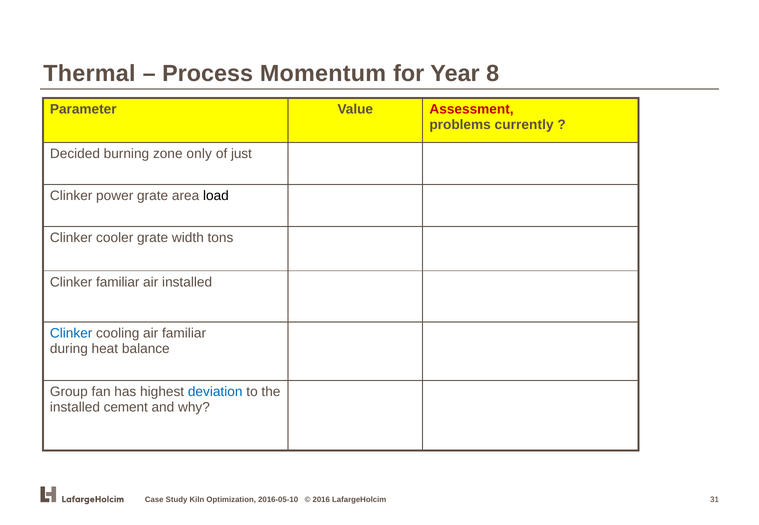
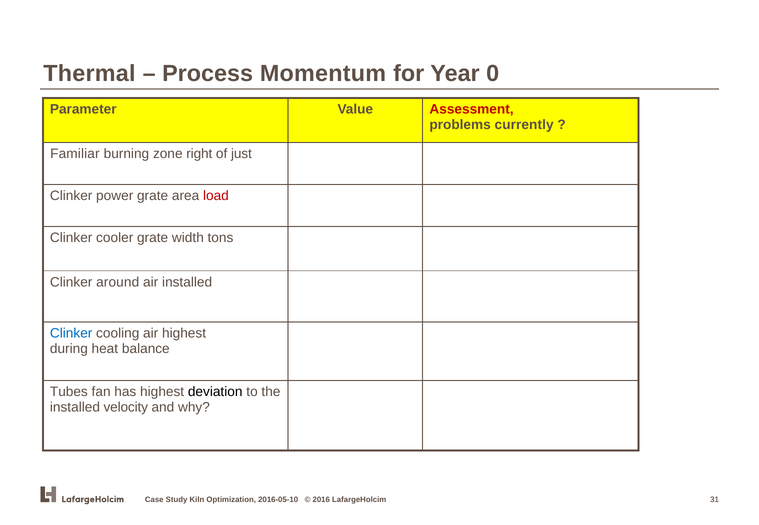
8: 8 -> 0 (493, 73)
Decided: Decided -> Familiar (75, 154)
only: only -> right (199, 154)
load colour: black -> red (216, 196)
Clinker familiar: familiar -> around (118, 282)
air familiar: familiar -> highest (184, 334)
Group: Group -> Tubes (69, 392)
deviation colour: blue -> black (215, 392)
cement: cement -> velocity (126, 407)
